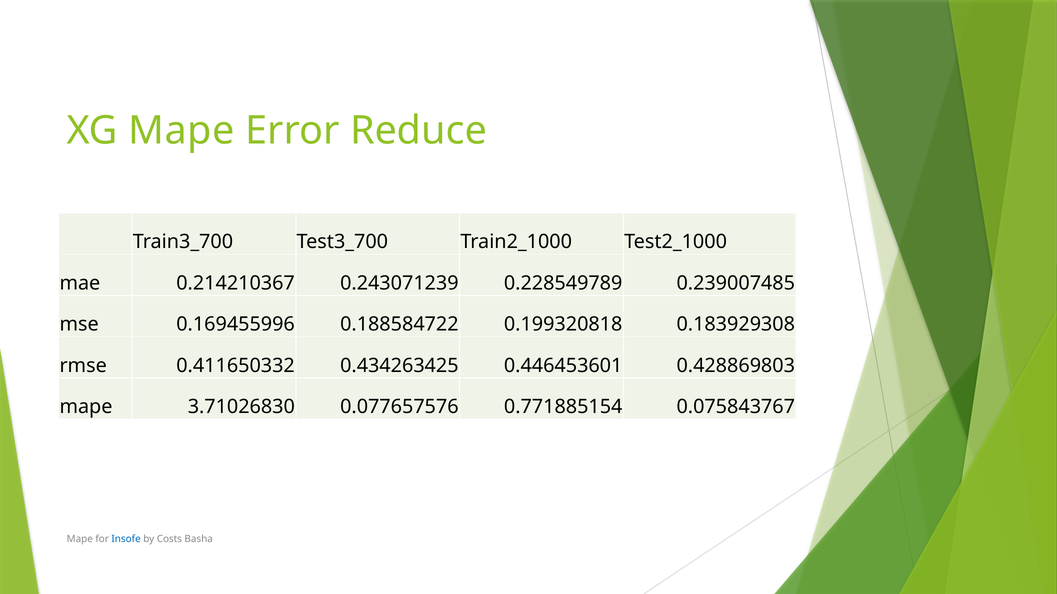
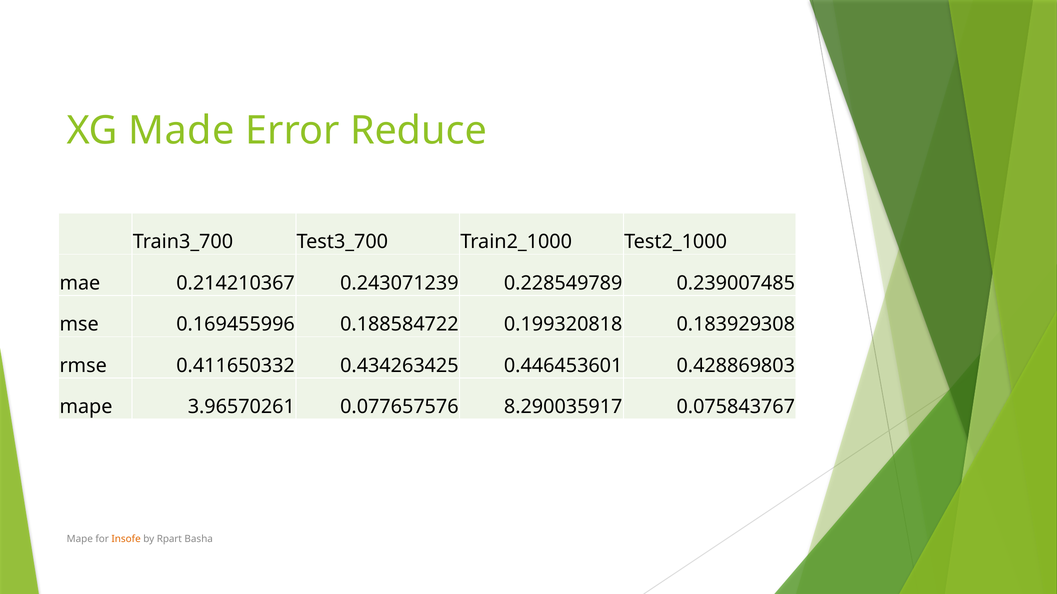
XG Mape: Mape -> Made (181, 131)
3.71026830: 3.71026830 -> 3.96570261 (241, 407)
0.771885154: 0.771885154 -> 8.290035917 (563, 407)
Insofe colour: blue -> orange (126, 539)
Costs: Costs -> Rpart (169, 539)
